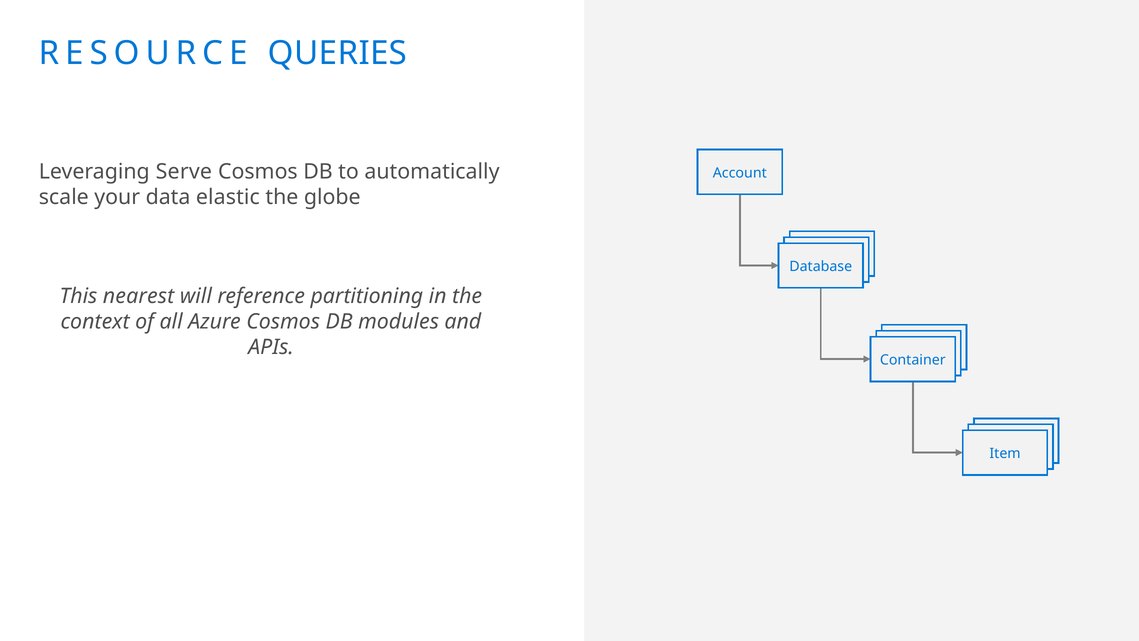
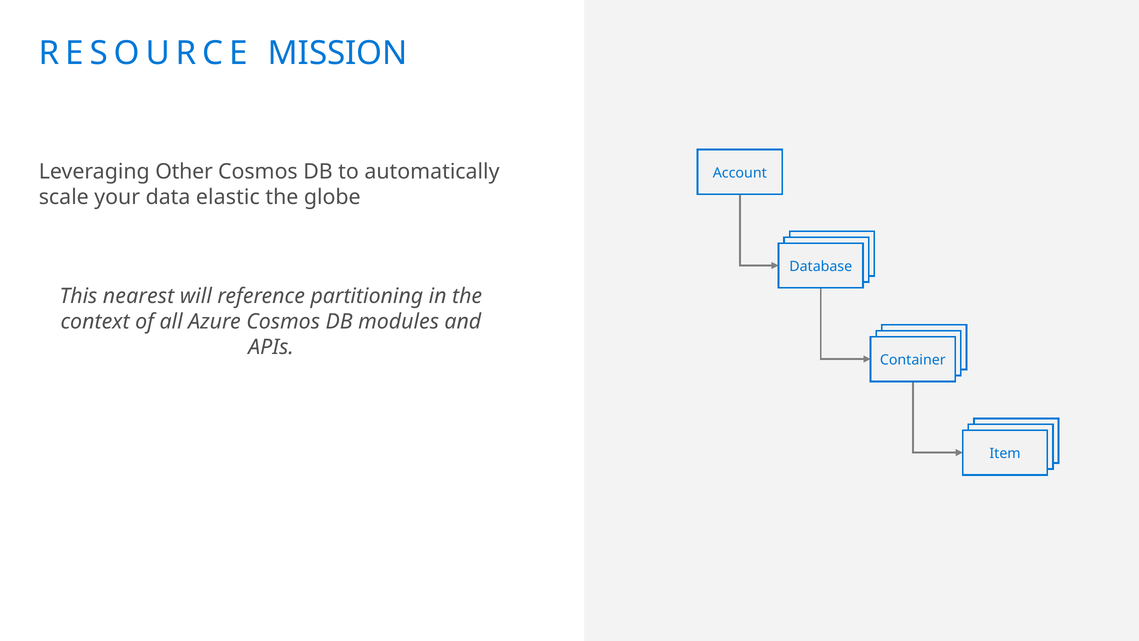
QUERIES: QUERIES -> MISSION (338, 53)
Serve: Serve -> Other (184, 172)
